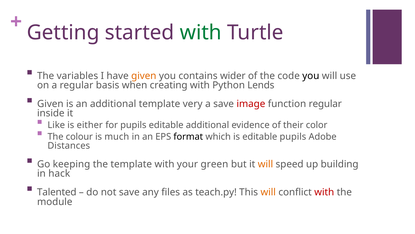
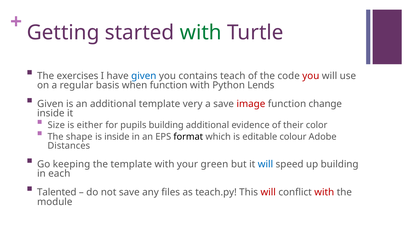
variables: variables -> exercises (77, 76)
given colour: orange -> blue (144, 76)
wider: wider -> teach (233, 76)
you colour: black -> red (311, 76)
when creating: creating -> function (169, 85)
function regular: regular -> change (325, 104)
Like: Like -> Size (56, 125)
pupils editable: editable -> building (166, 125)
colour: colour -> shape (79, 137)
is much: much -> inside (117, 137)
editable pupils: pupils -> colour (293, 137)
will colour: orange -> blue (265, 164)
hack: hack -> each (59, 173)
will colour: orange -> red (268, 192)
